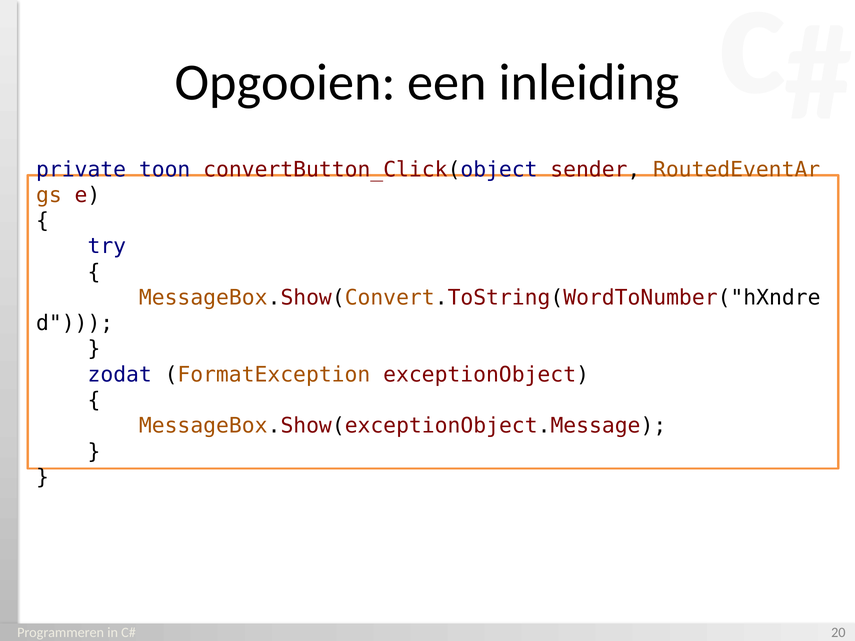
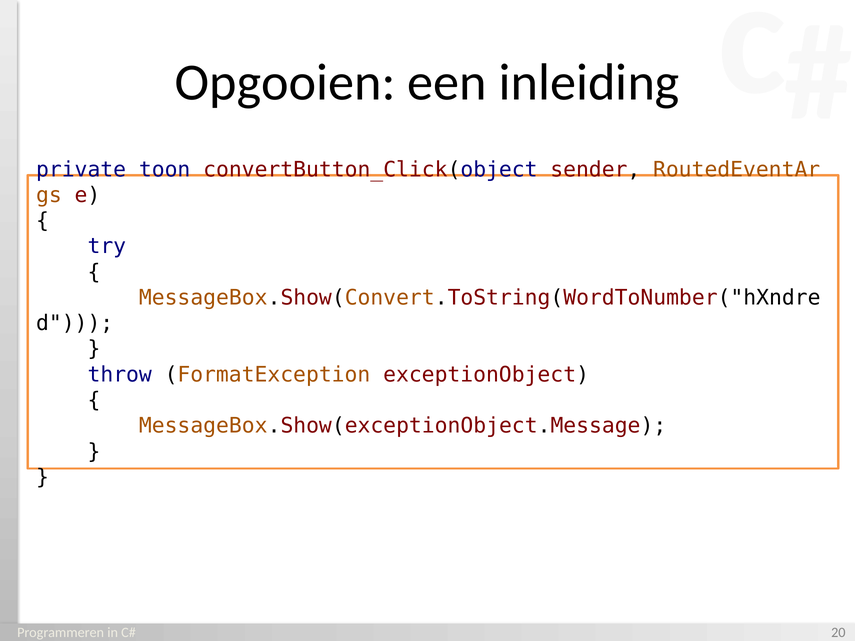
zodat: zodat -> throw (120, 375)
